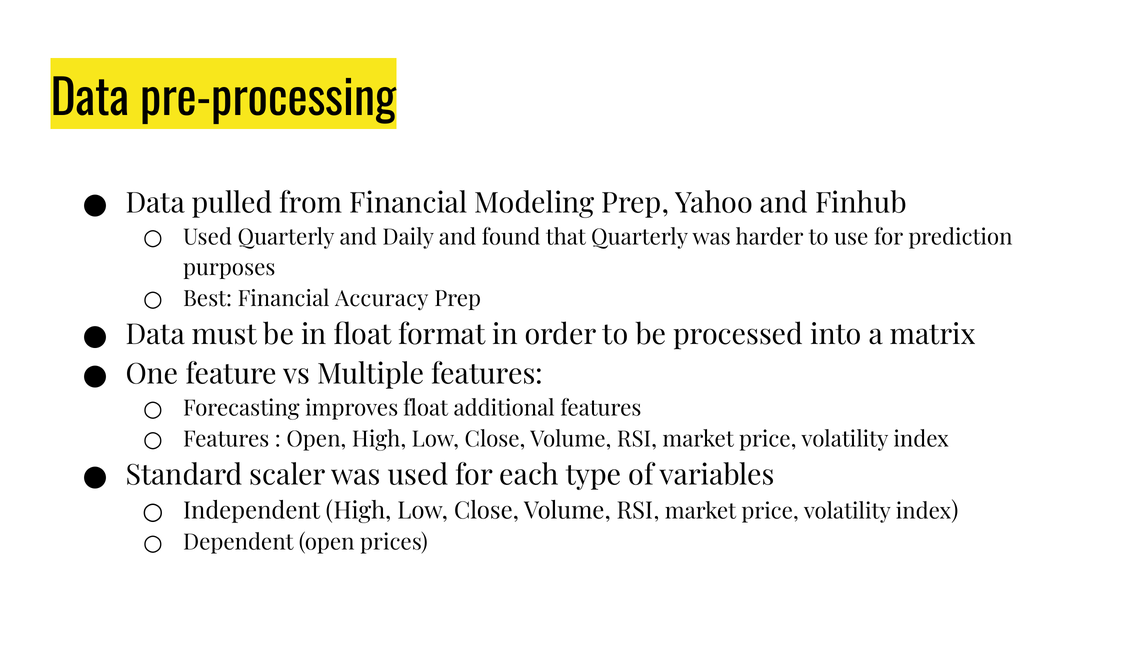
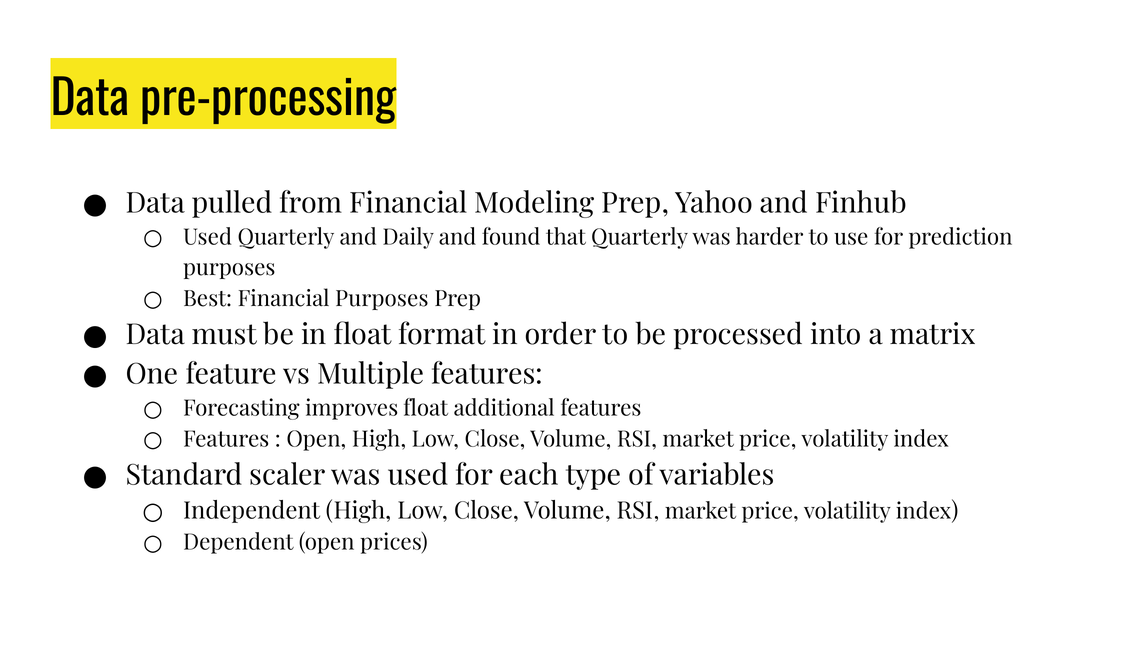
Financial Accuracy: Accuracy -> Purposes (382, 299)
